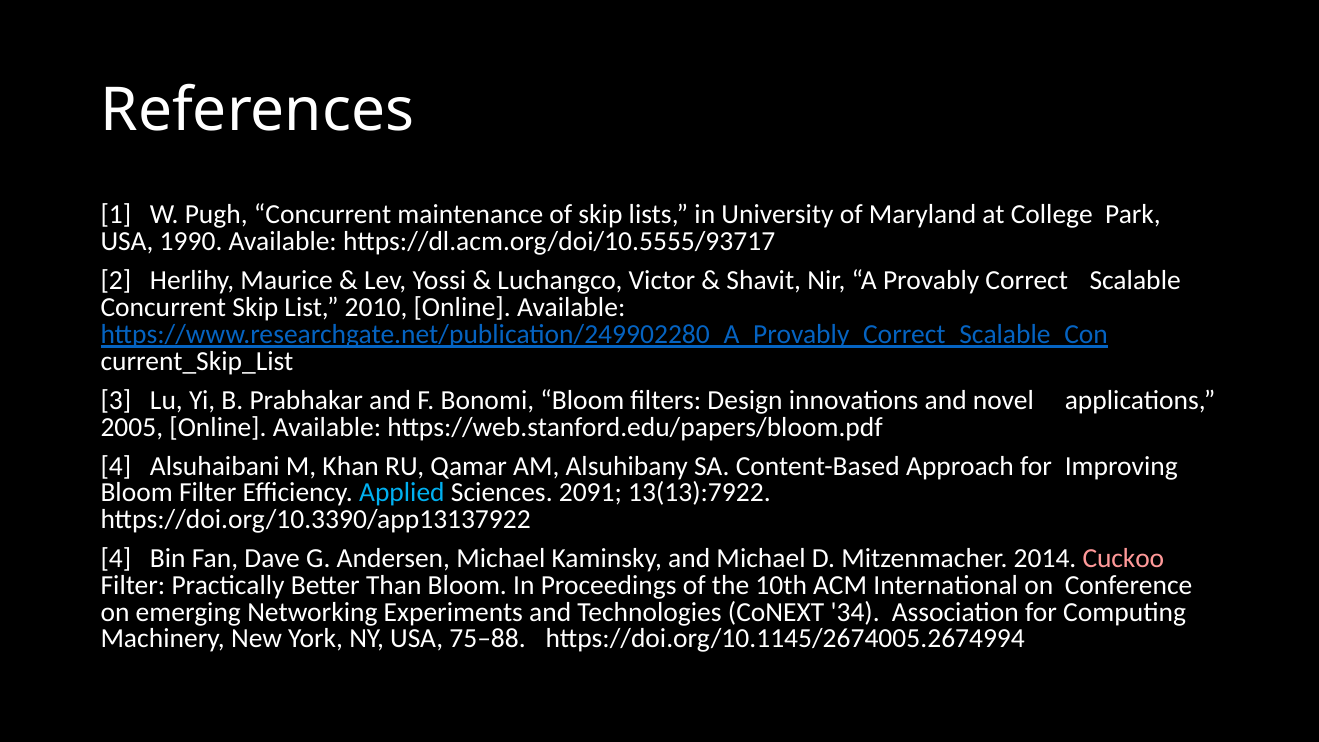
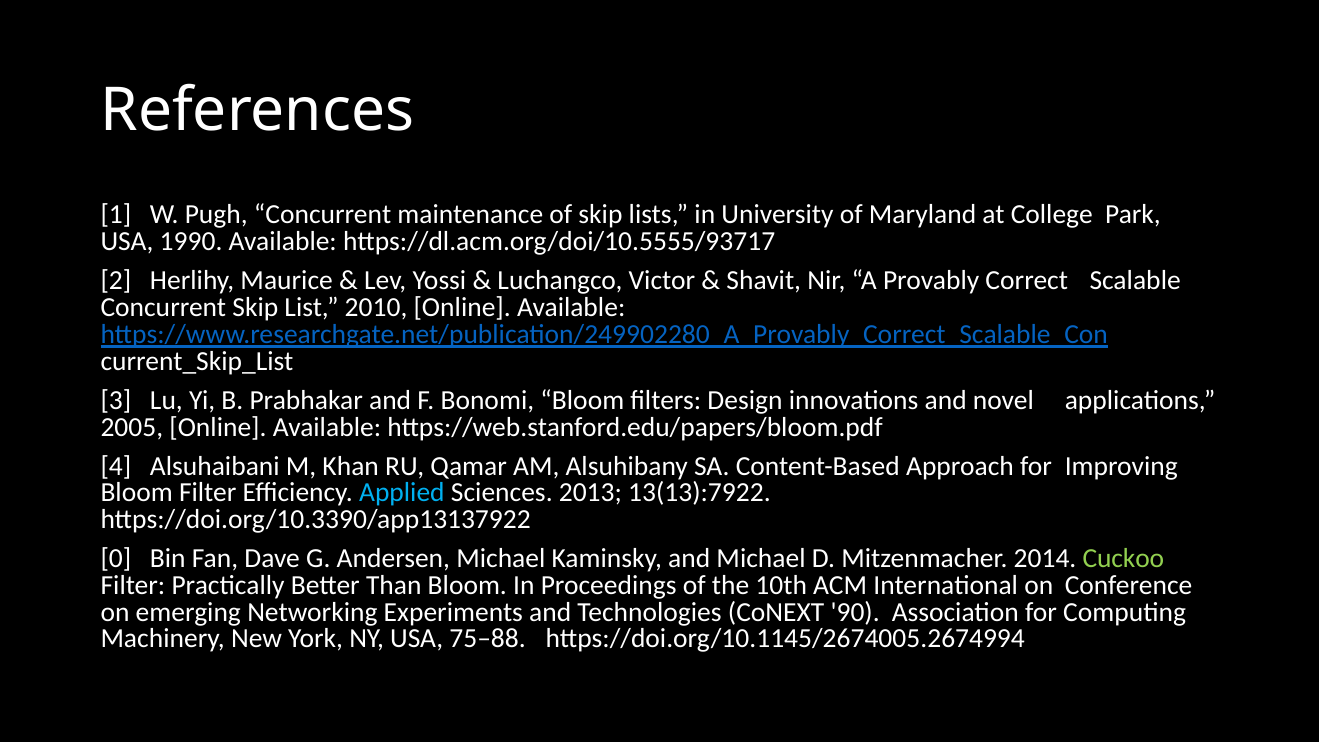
2091: 2091 -> 2013 (590, 493)
4: 4 -> 0 (116, 559)
Cuckoo colour: pink -> light green (1123, 559)
34: 34 -> 90 (855, 612)
